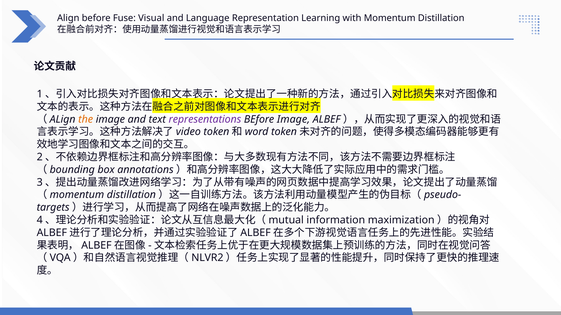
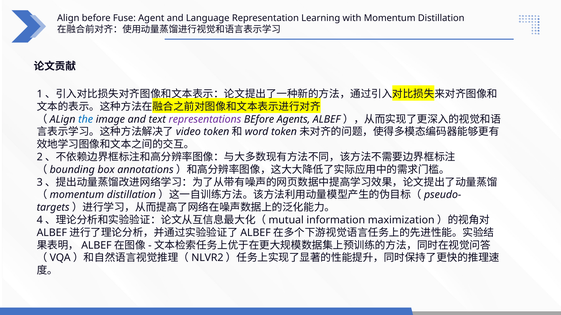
Visual: Visual -> Agent (151, 18)
the colour: orange -> blue (86, 119)
BEfore Image: Image -> Agents (294, 119)
